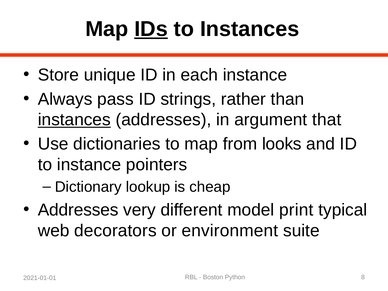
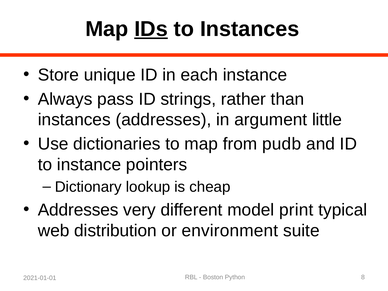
instances underline: present -> none (74, 120)
that: that -> little (327, 120)
looks: looks -> pudb (282, 144)
decorators: decorators -> distribution (116, 231)
